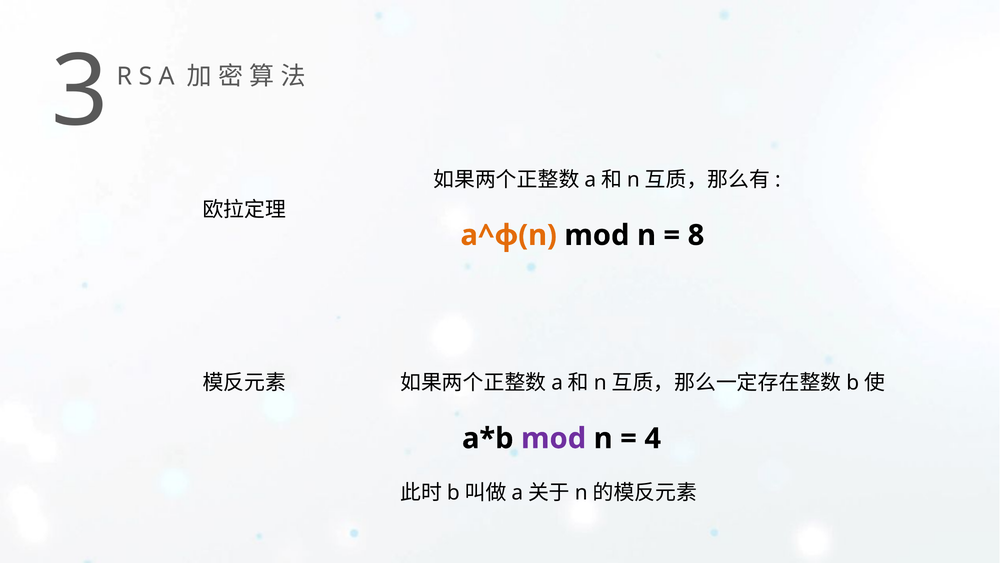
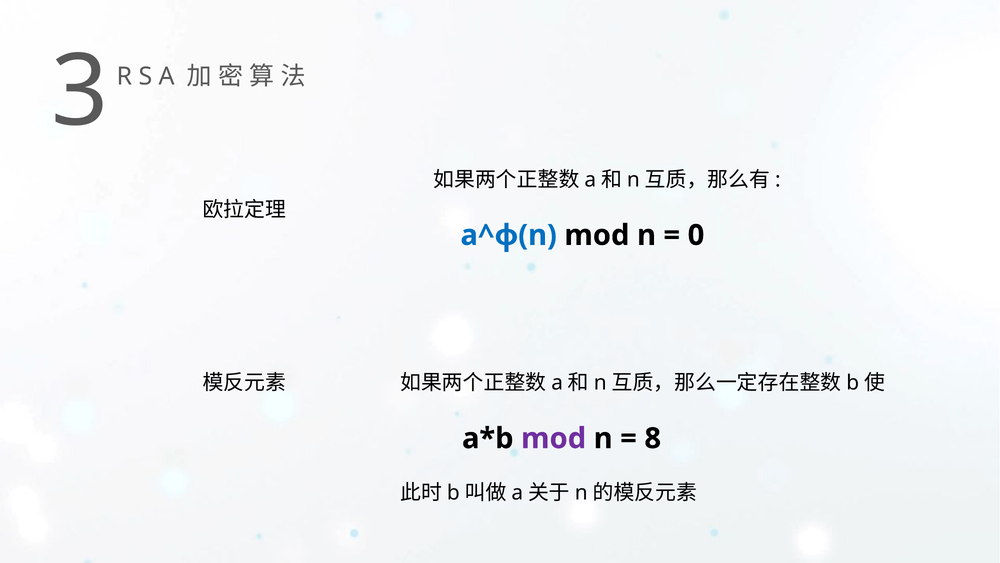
a^φ(n colour: orange -> blue (509, 235)
8: 8 -> 0 (696, 235)
4: 4 -> 8 (653, 438)
